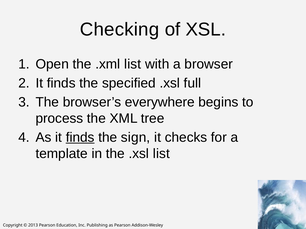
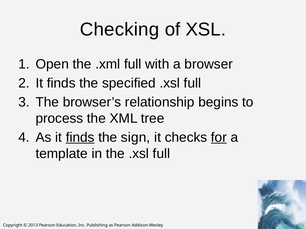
.xml list: list -> full (133, 64)
everywhere: everywhere -> relationship (160, 102)
for underline: none -> present (219, 138)
the .xsl list: list -> full (161, 154)
